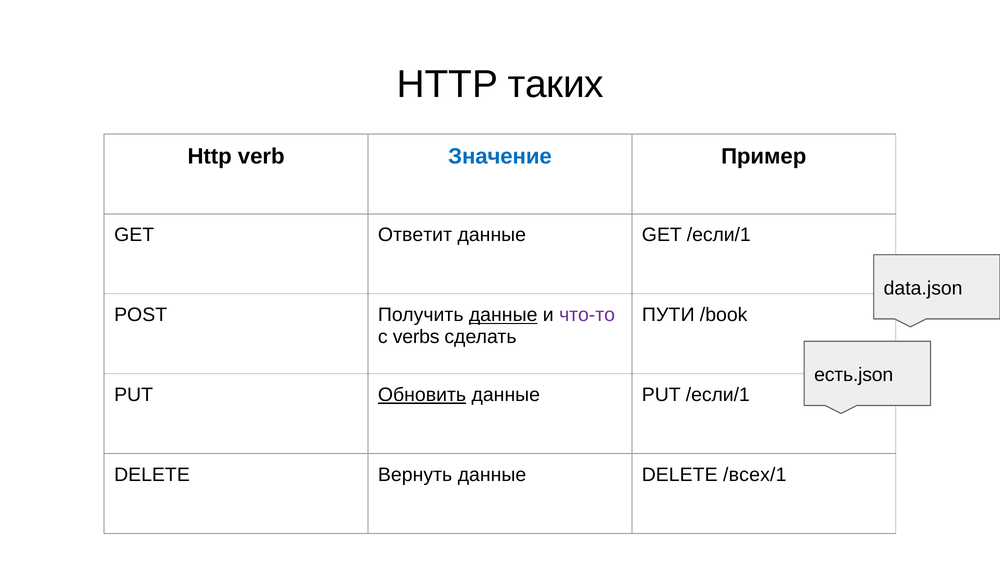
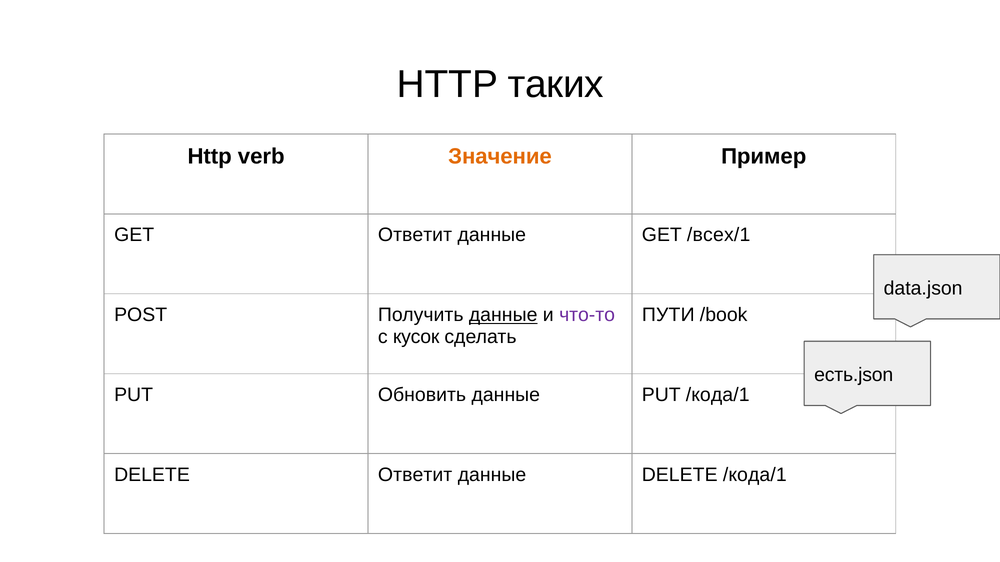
Значение colour: blue -> orange (500, 157)
GET /если/1: /если/1 -> /всех/1 (719, 235)
verbs: verbs -> кусок (416, 337)
Обновить underline: present -> none (422, 395)
PUT /если/1: /если/1 -> /кода/1 (718, 395)
DELETE Вернуть: Вернуть -> Ответит (415, 475)
DELETE /всех/1: /всех/1 -> /кода/1 (755, 475)
